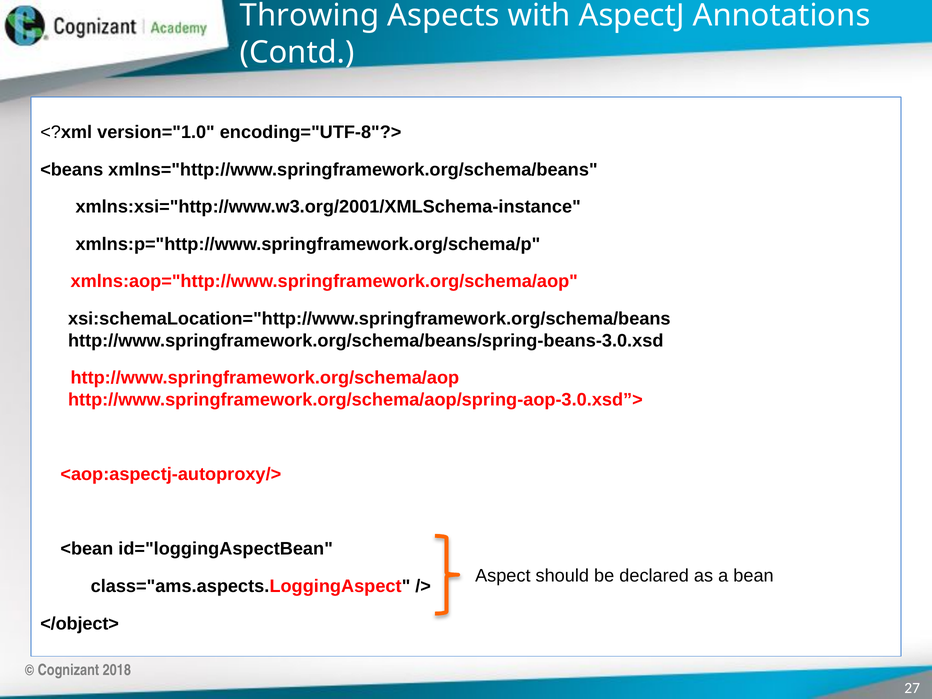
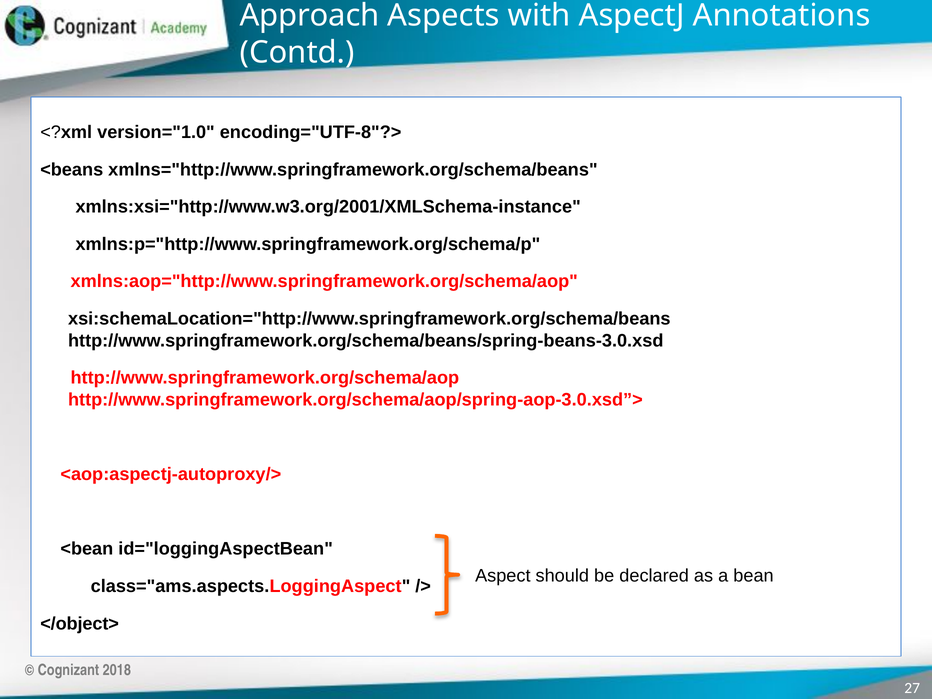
Throwing: Throwing -> Approach (310, 15)
